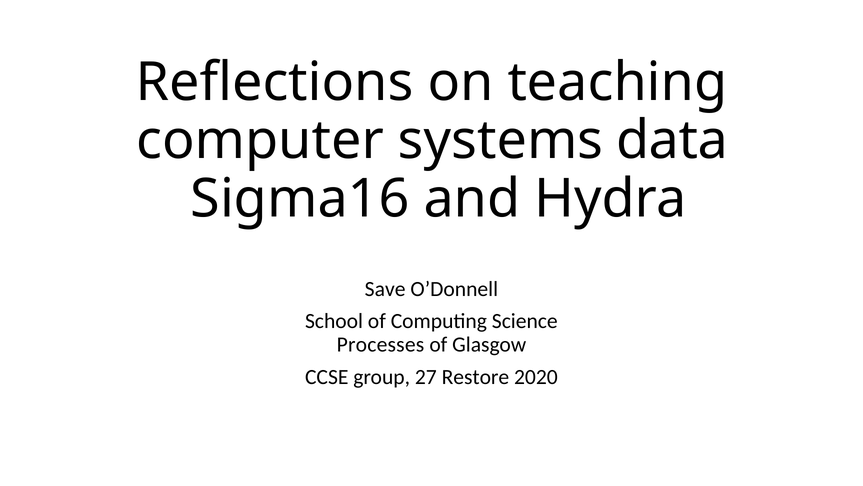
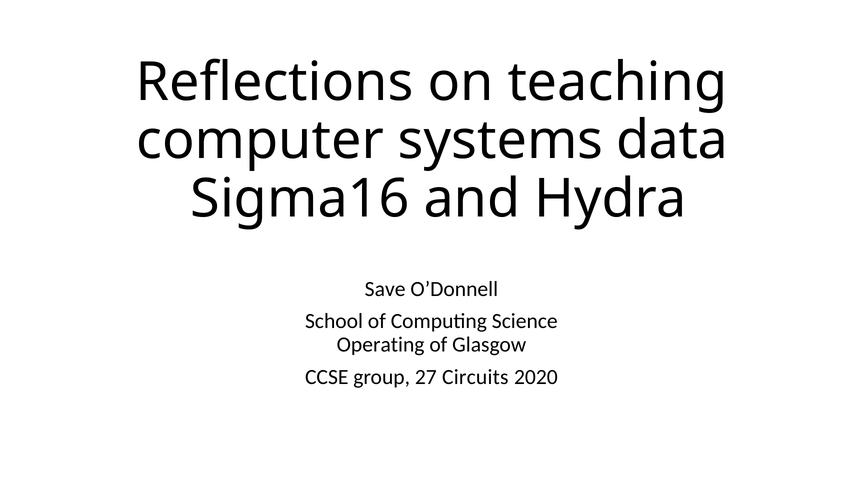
Processes: Processes -> Operating (381, 344)
Restore: Restore -> Circuits (475, 376)
